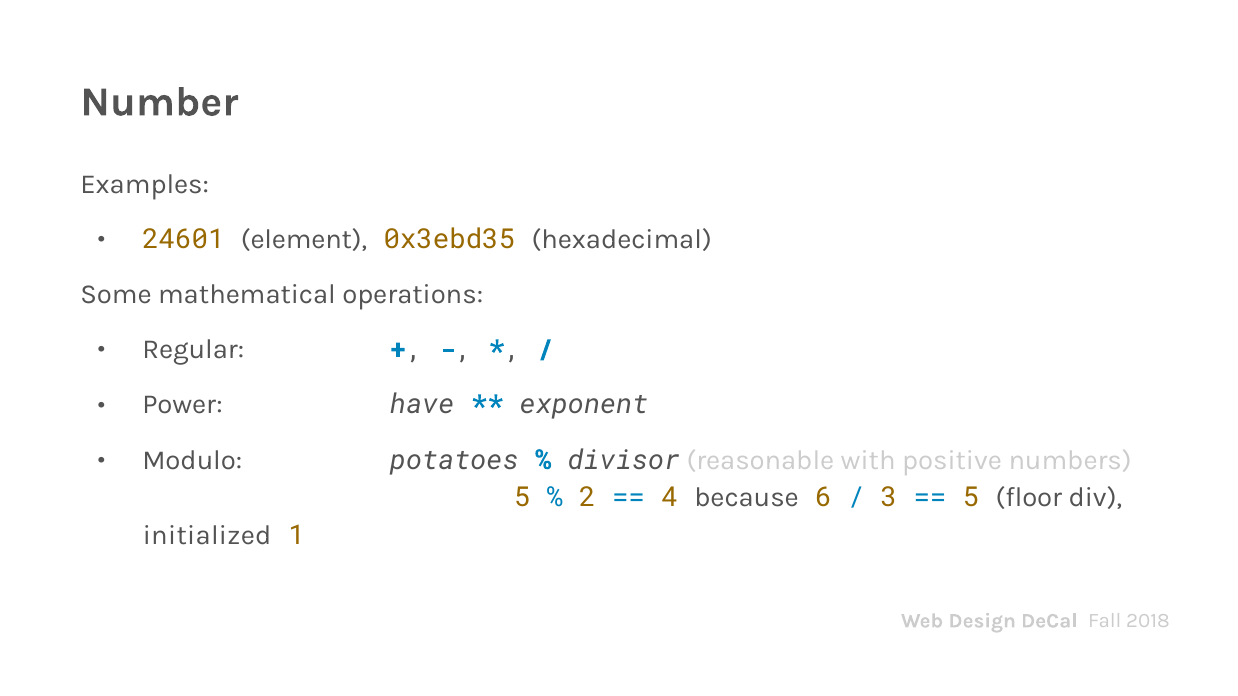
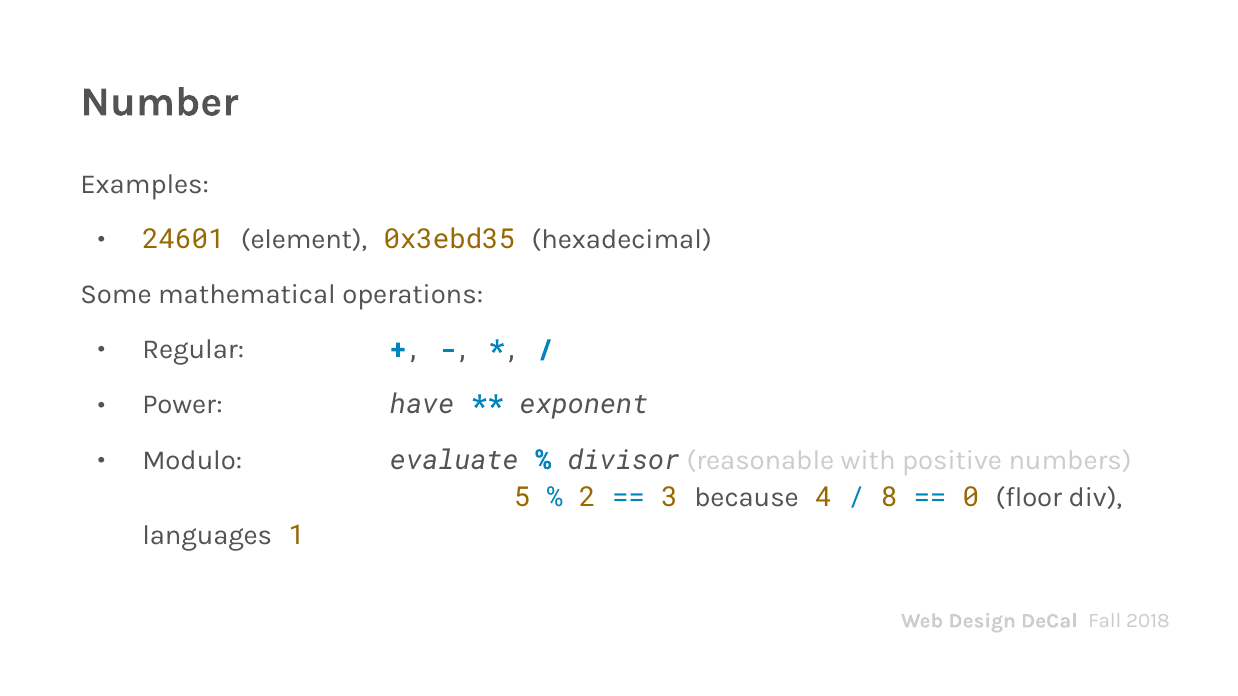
potatoes: potatoes -> evaluate (454, 460)
4: 4 -> 3 (669, 498)
6: 6 -> 4 (823, 498)
3: 3 -> 8 (889, 498)
5: 5 -> 0 (971, 498)
initialized: initialized -> languages (207, 536)
